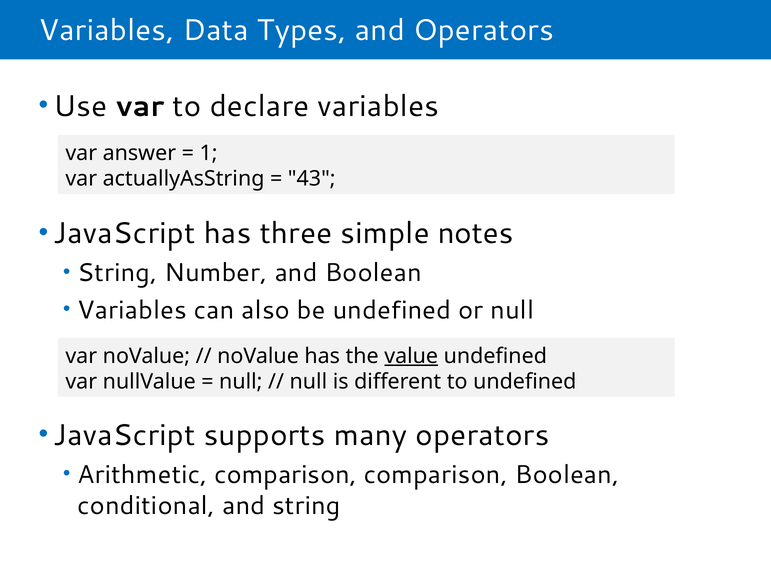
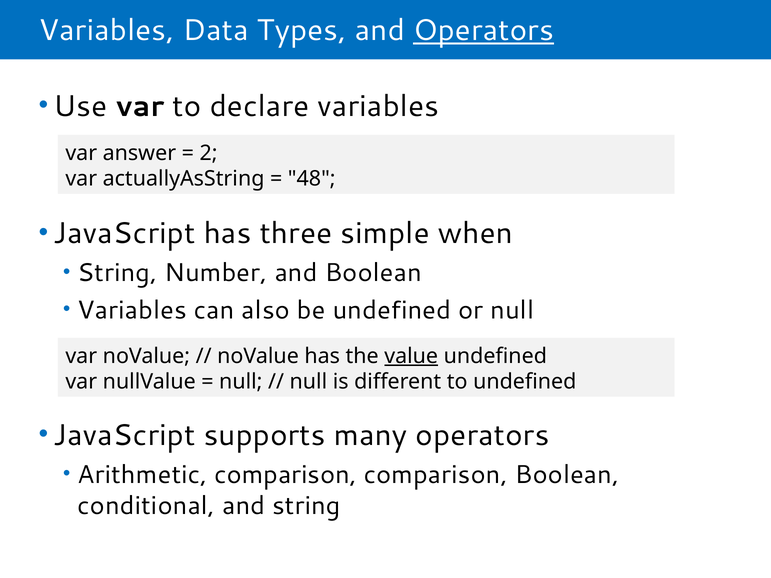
Operators underline: none -> present (484, 30)
1: 1 -> 2 (209, 153)
43: 43 -> 48 (312, 179)
notes: notes -> when (475, 233)
